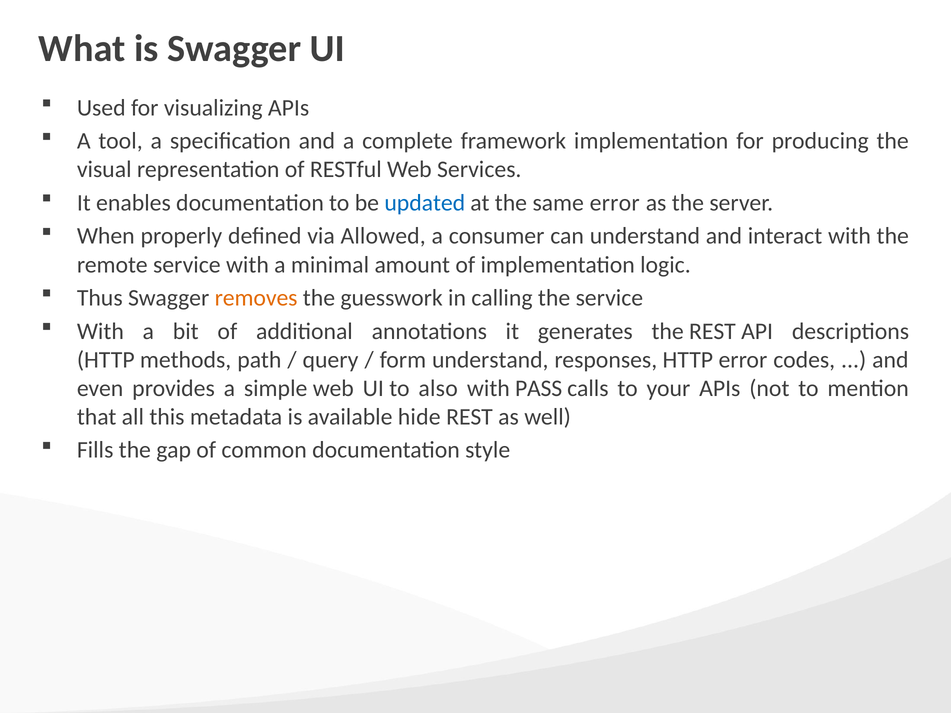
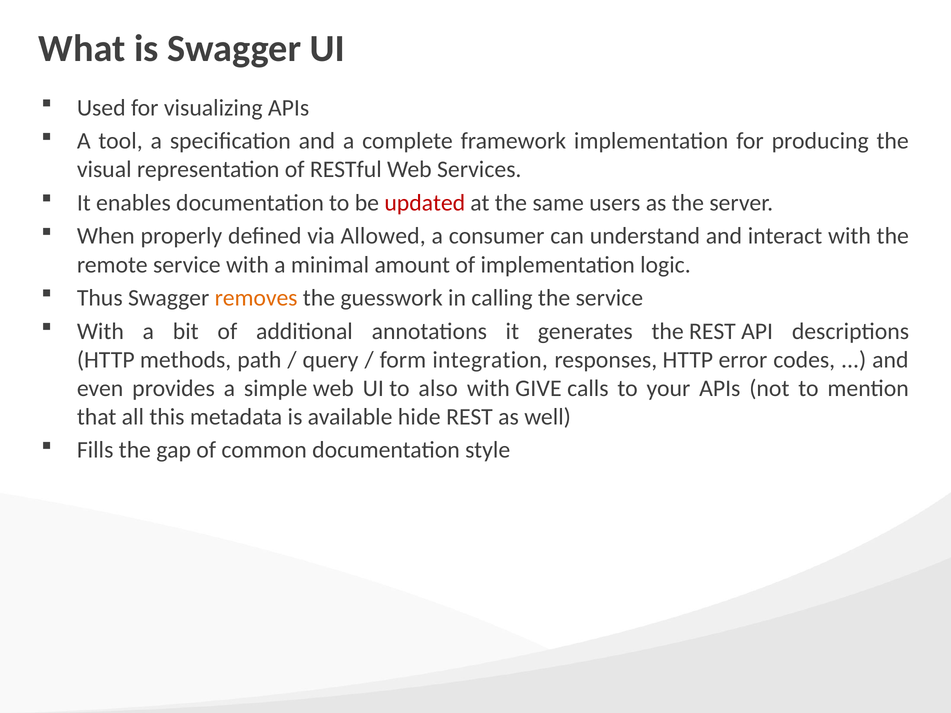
updated colour: blue -> red (425, 203)
same error: error -> users (615, 203)
form understand: understand -> integration (490, 360)
PASS: PASS -> GIVE (538, 388)
